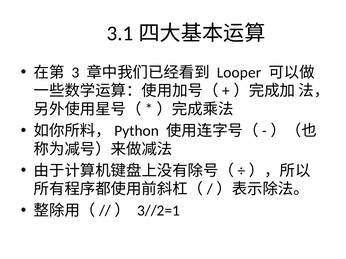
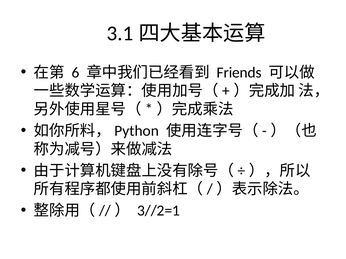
3: 3 -> 6 (76, 73)
Looper: Looper -> Friends (239, 73)
